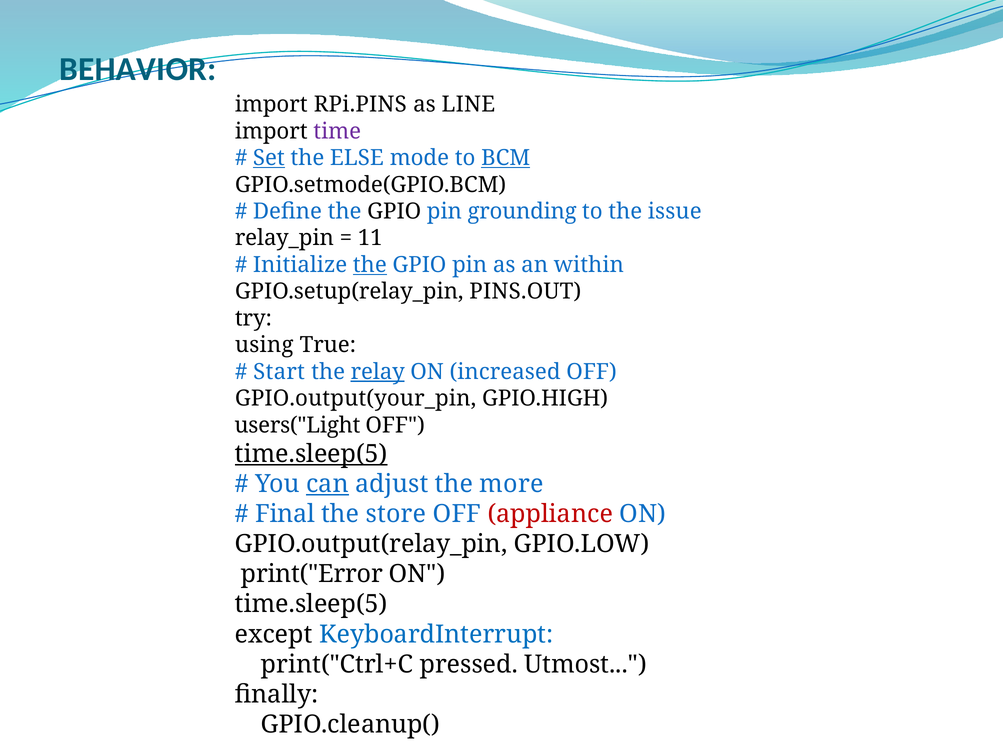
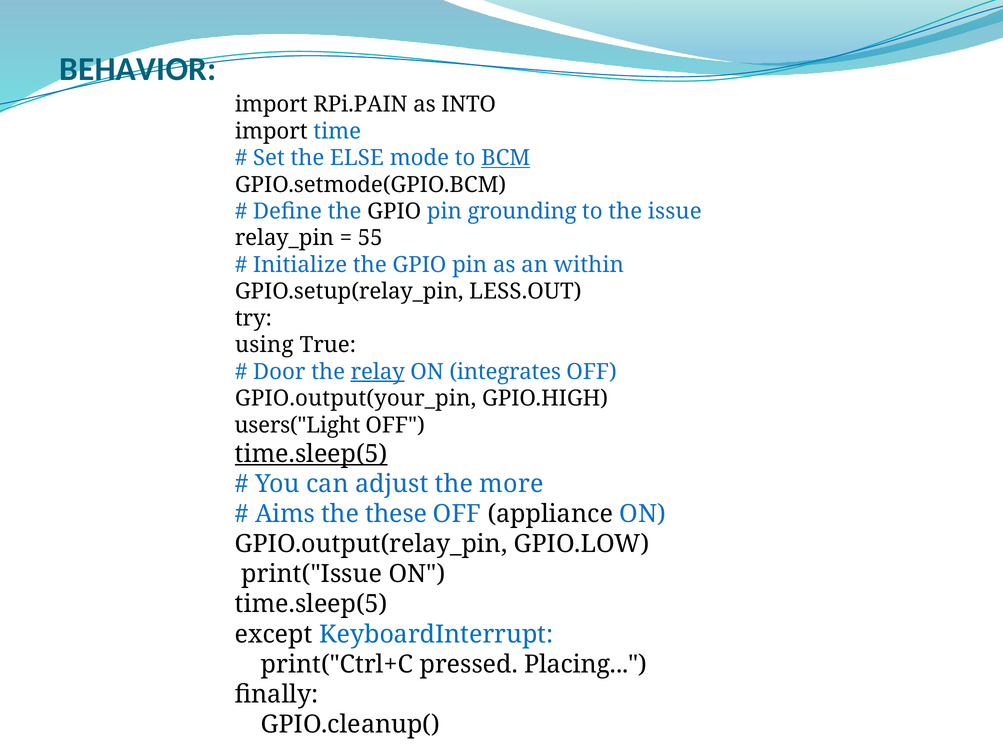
RPi.PINS: RPi.PINS -> RPi.PAIN (360, 105)
LINE: LINE -> INTO (469, 105)
time colour: purple -> blue (337, 131)
Set underline: present -> none (269, 158)
11: 11 -> 55 (370, 238)
the underline: present -> none (370, 265)
PINS.OUT: PINS.OUT -> LESS.OUT (525, 292)
Start: Start -> Door (279, 372)
increased: increased -> integrates (505, 372)
can underline: present -> none (327, 484)
Final: Final -> Aims (285, 514)
store: store -> these (396, 514)
appliance colour: red -> black (550, 514)
print("Error: print("Error -> print("Issue (312, 574)
Utmost: Utmost -> Placing (586, 665)
